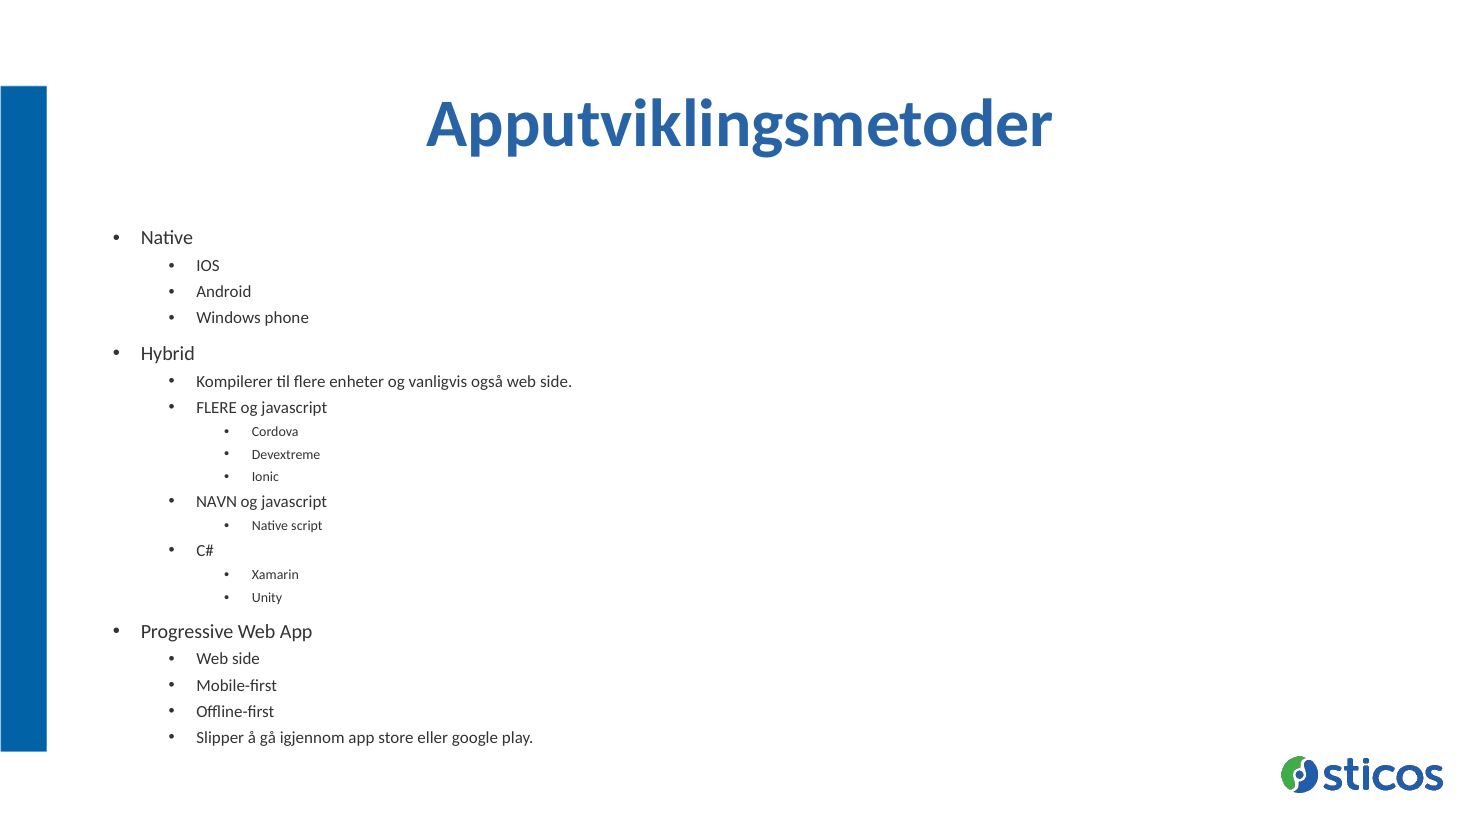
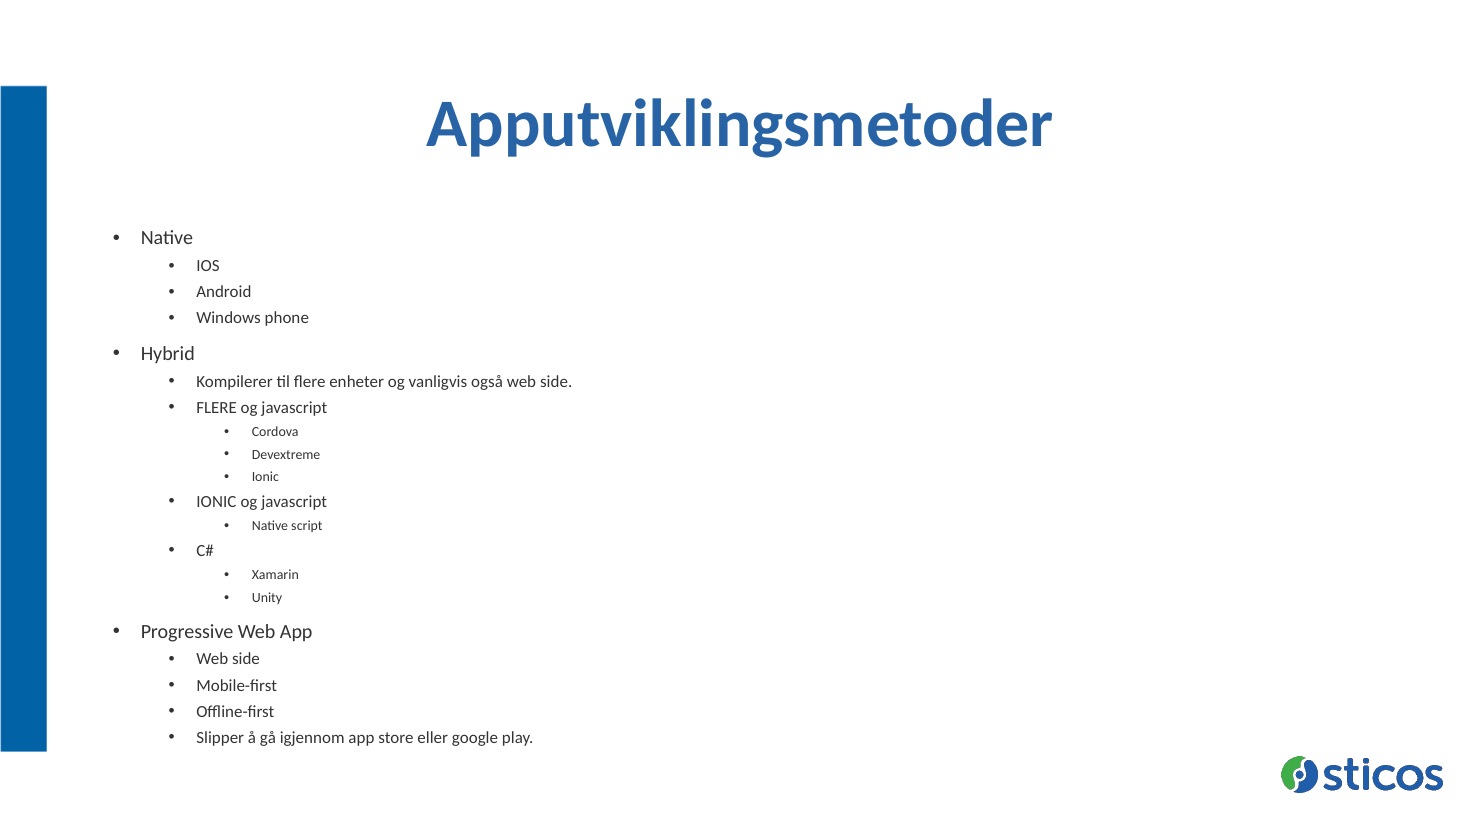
NAVN: NAVN -> IONIC (216, 502)
